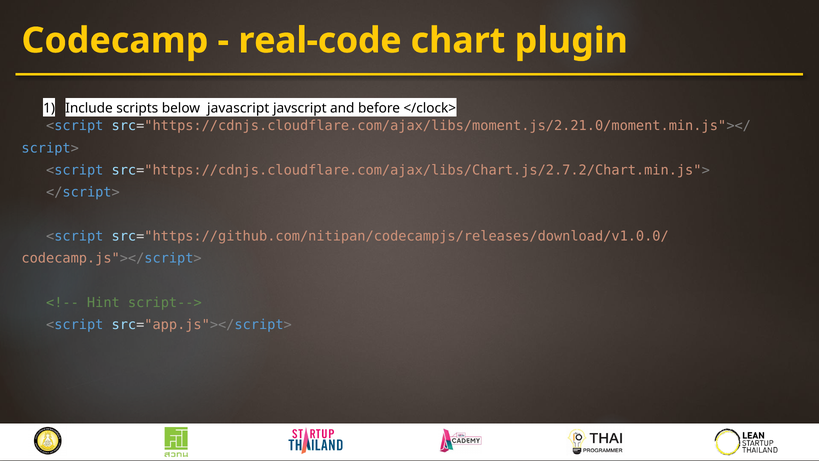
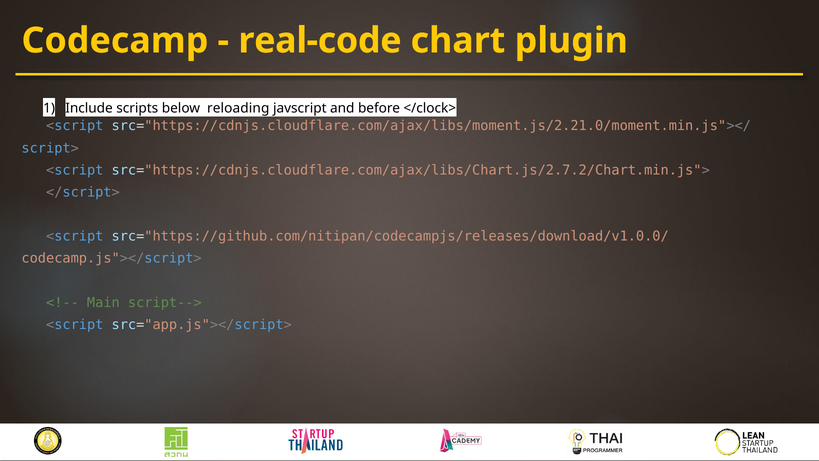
javascript: javascript -> reloading (238, 108)
Hint: Hint -> Main (103, 302)
